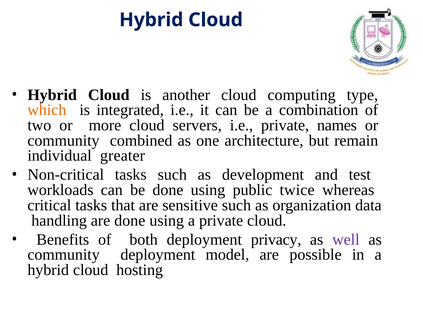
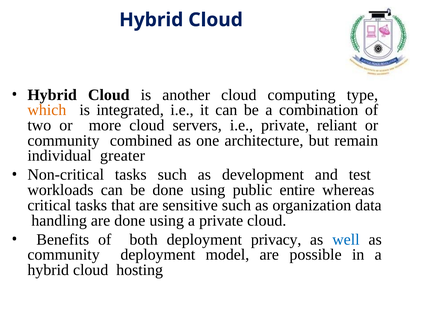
names: names -> reliant (337, 125)
twice: twice -> entire (297, 190)
well colour: purple -> blue (346, 239)
